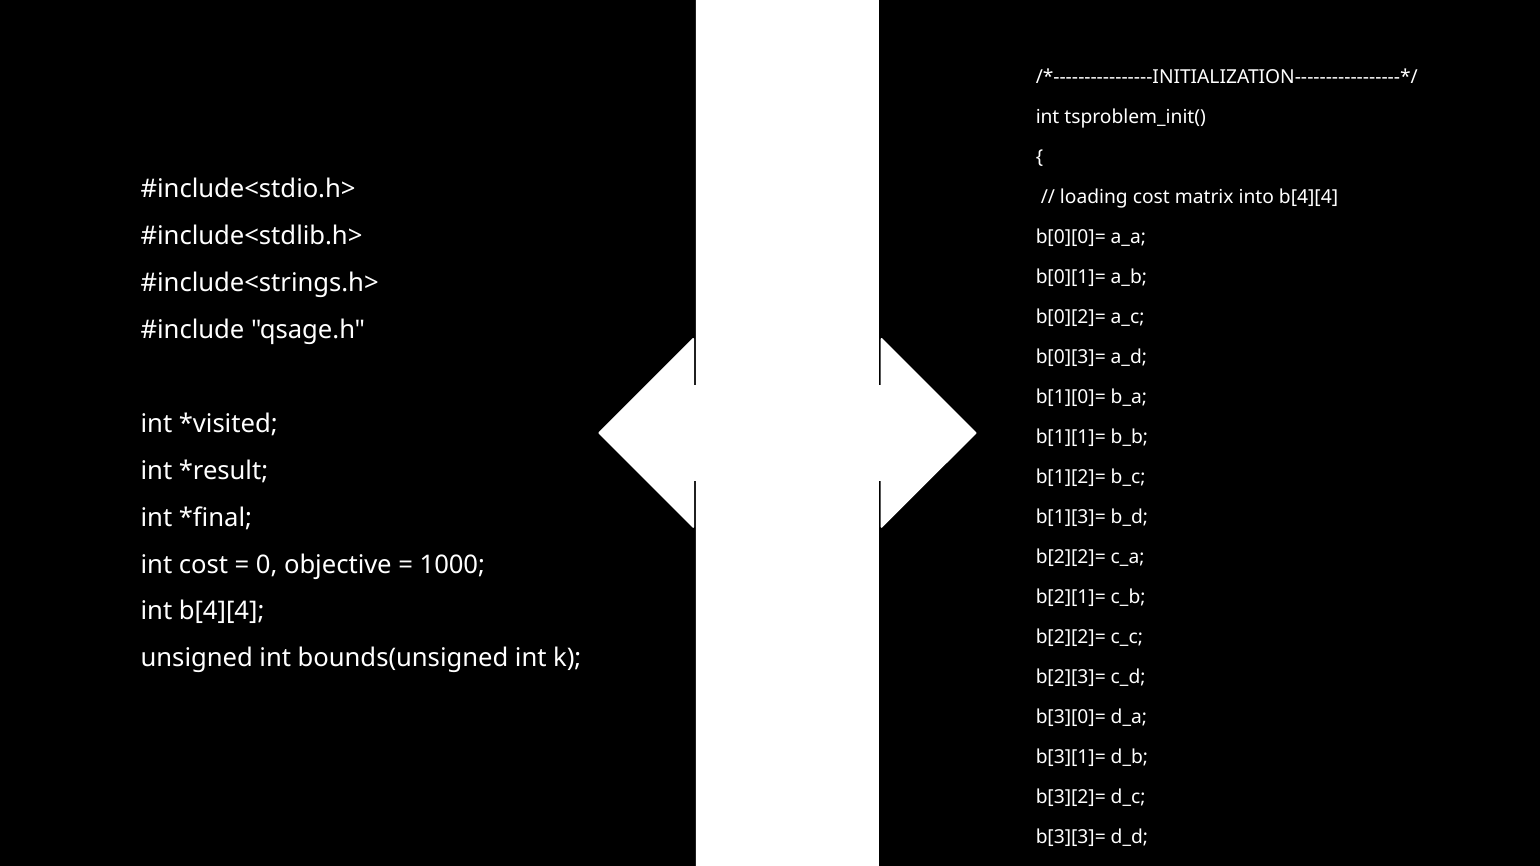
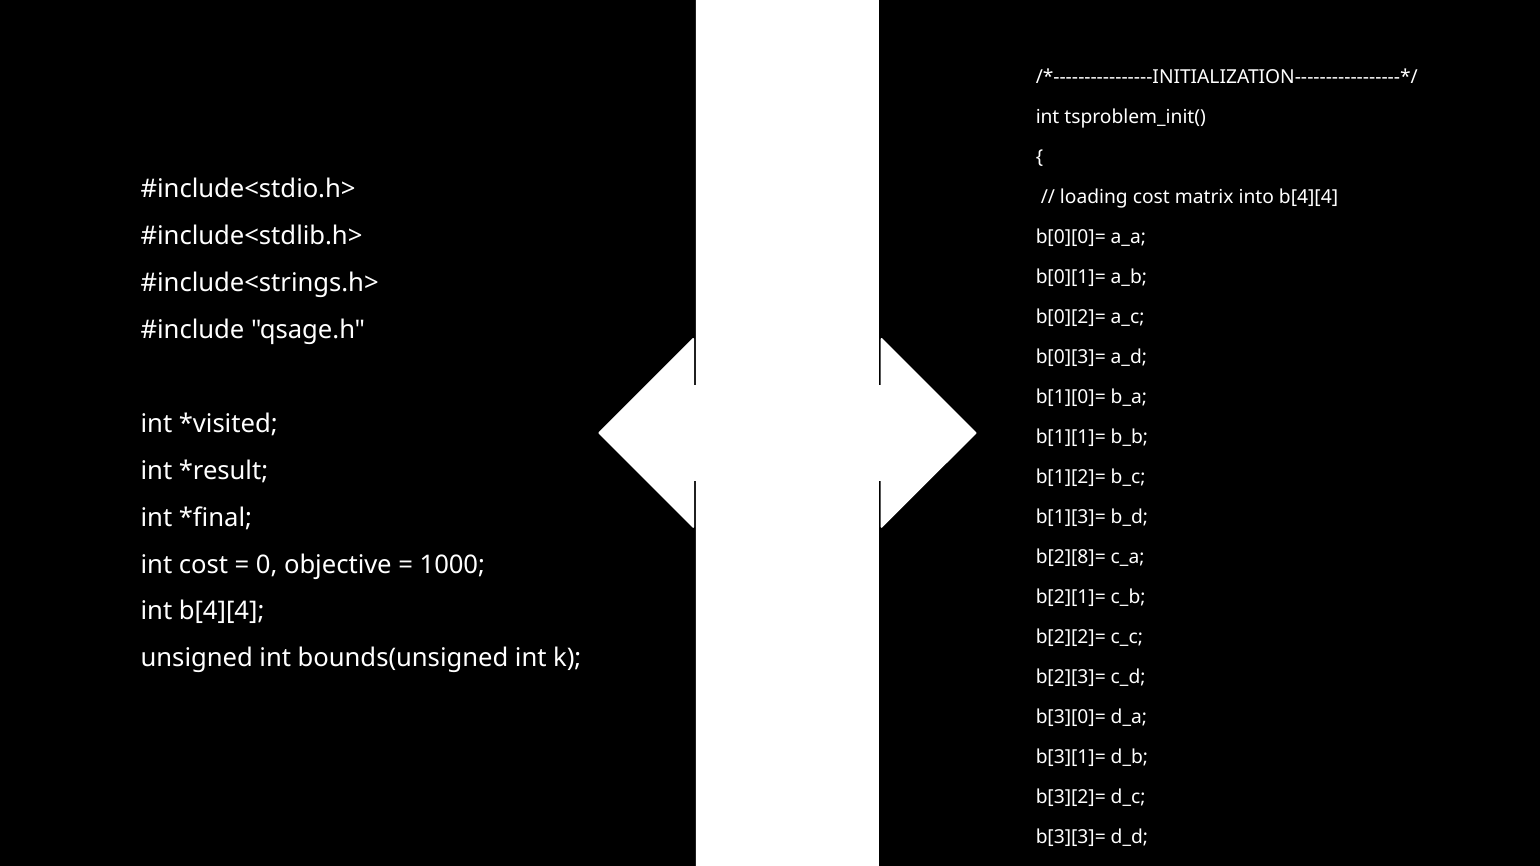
b[2][2]=: b[2][2]= -> b[2][8]= (1071, 558)
